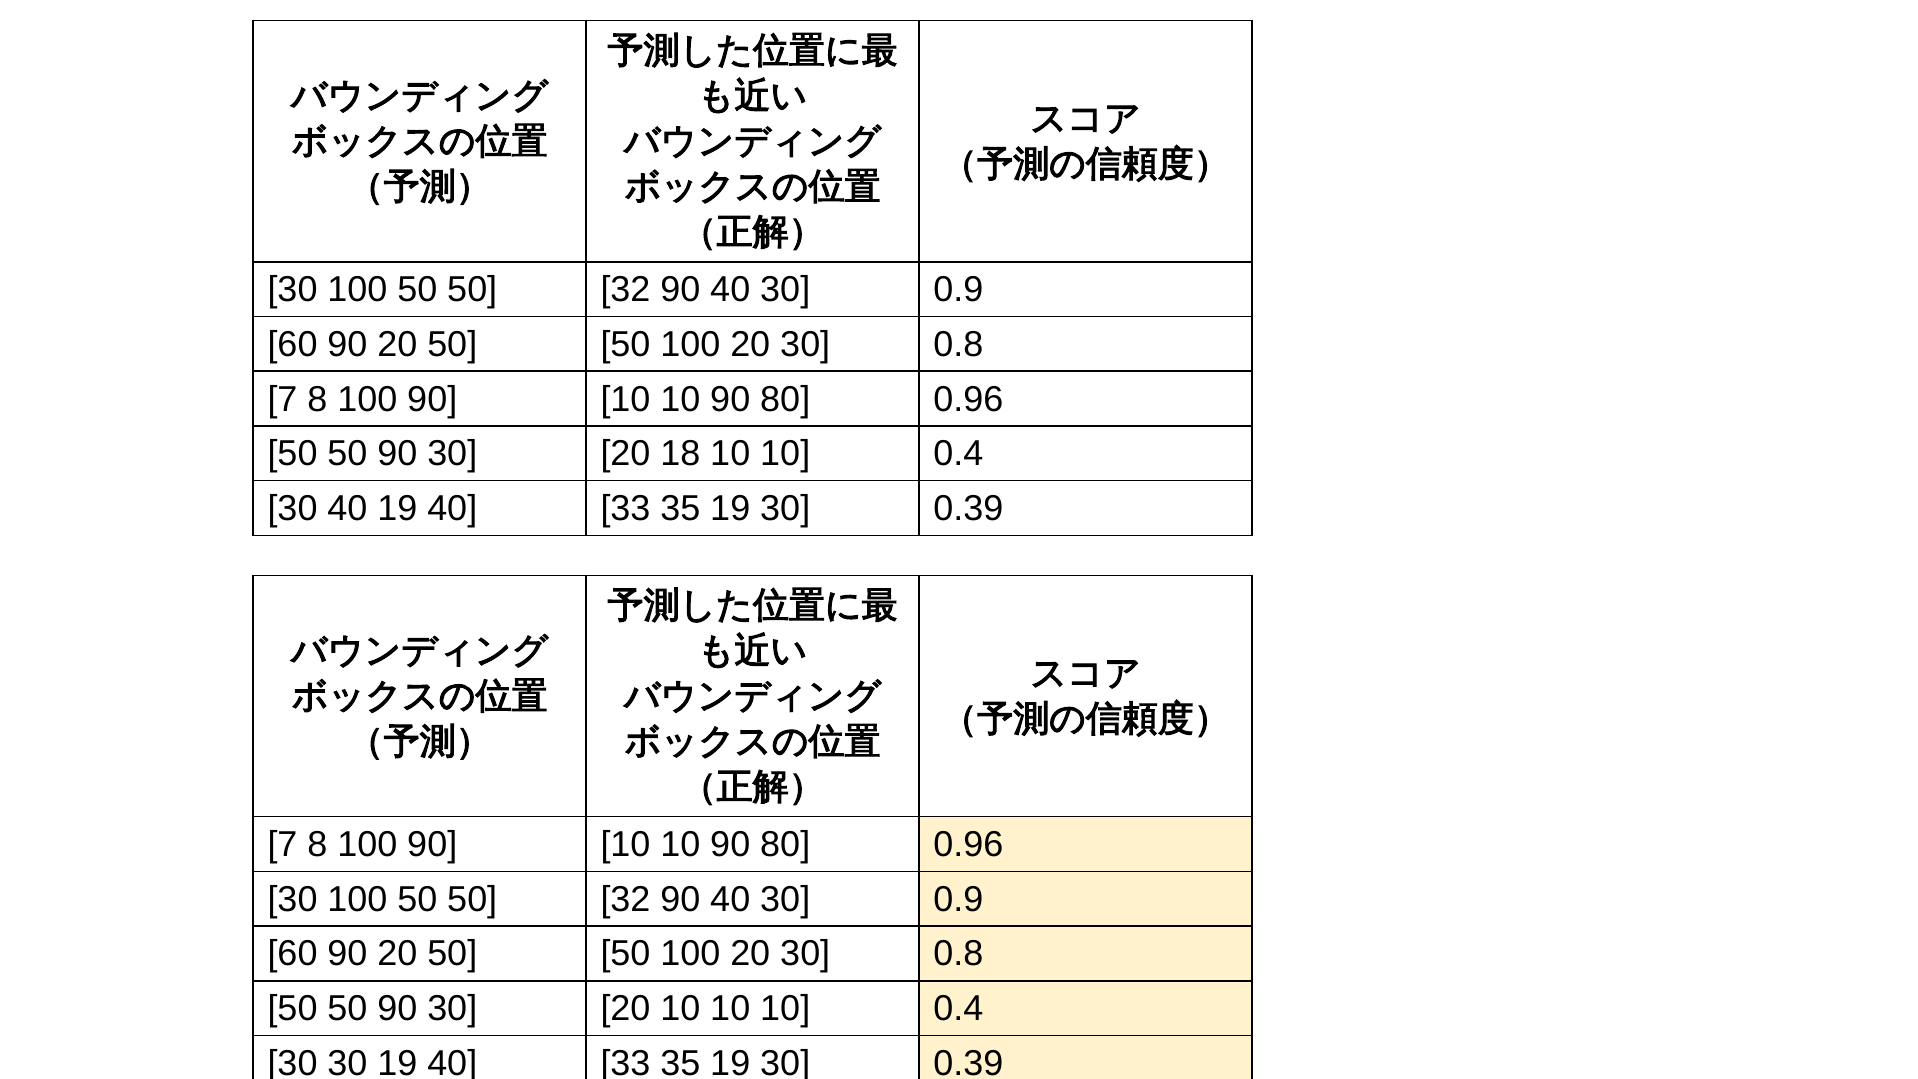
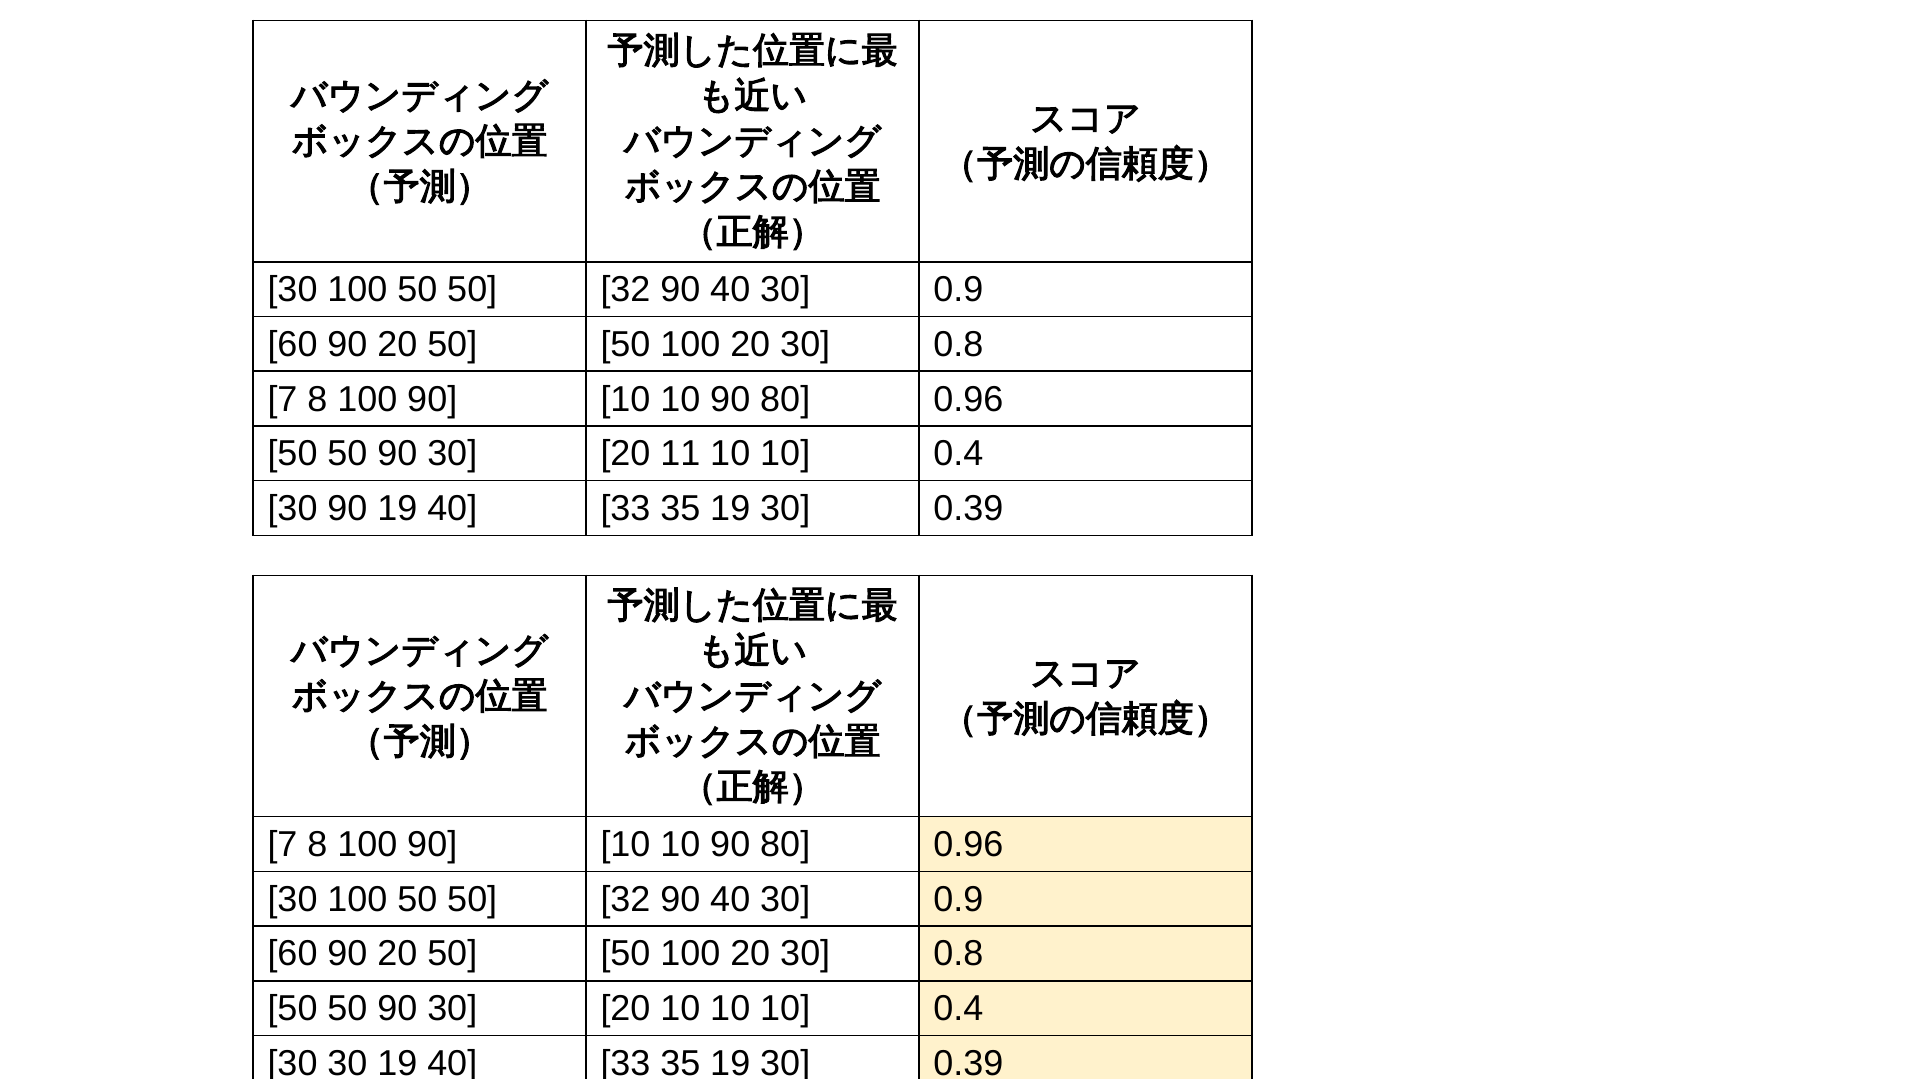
18: 18 -> 11 (680, 454)
30 40: 40 -> 90 (347, 509)
